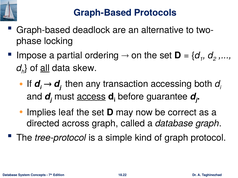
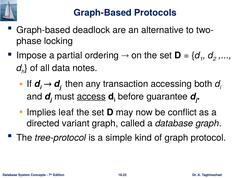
all underline: present -> none (45, 68)
skew: skew -> notes (85, 68)
correct: correct -> conflict (182, 113)
across: across -> variant (76, 124)
